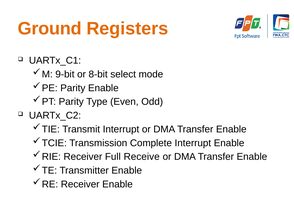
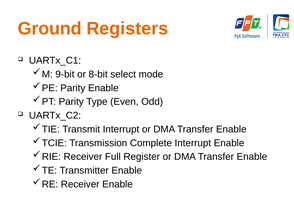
Receive: Receive -> Register (142, 156)
